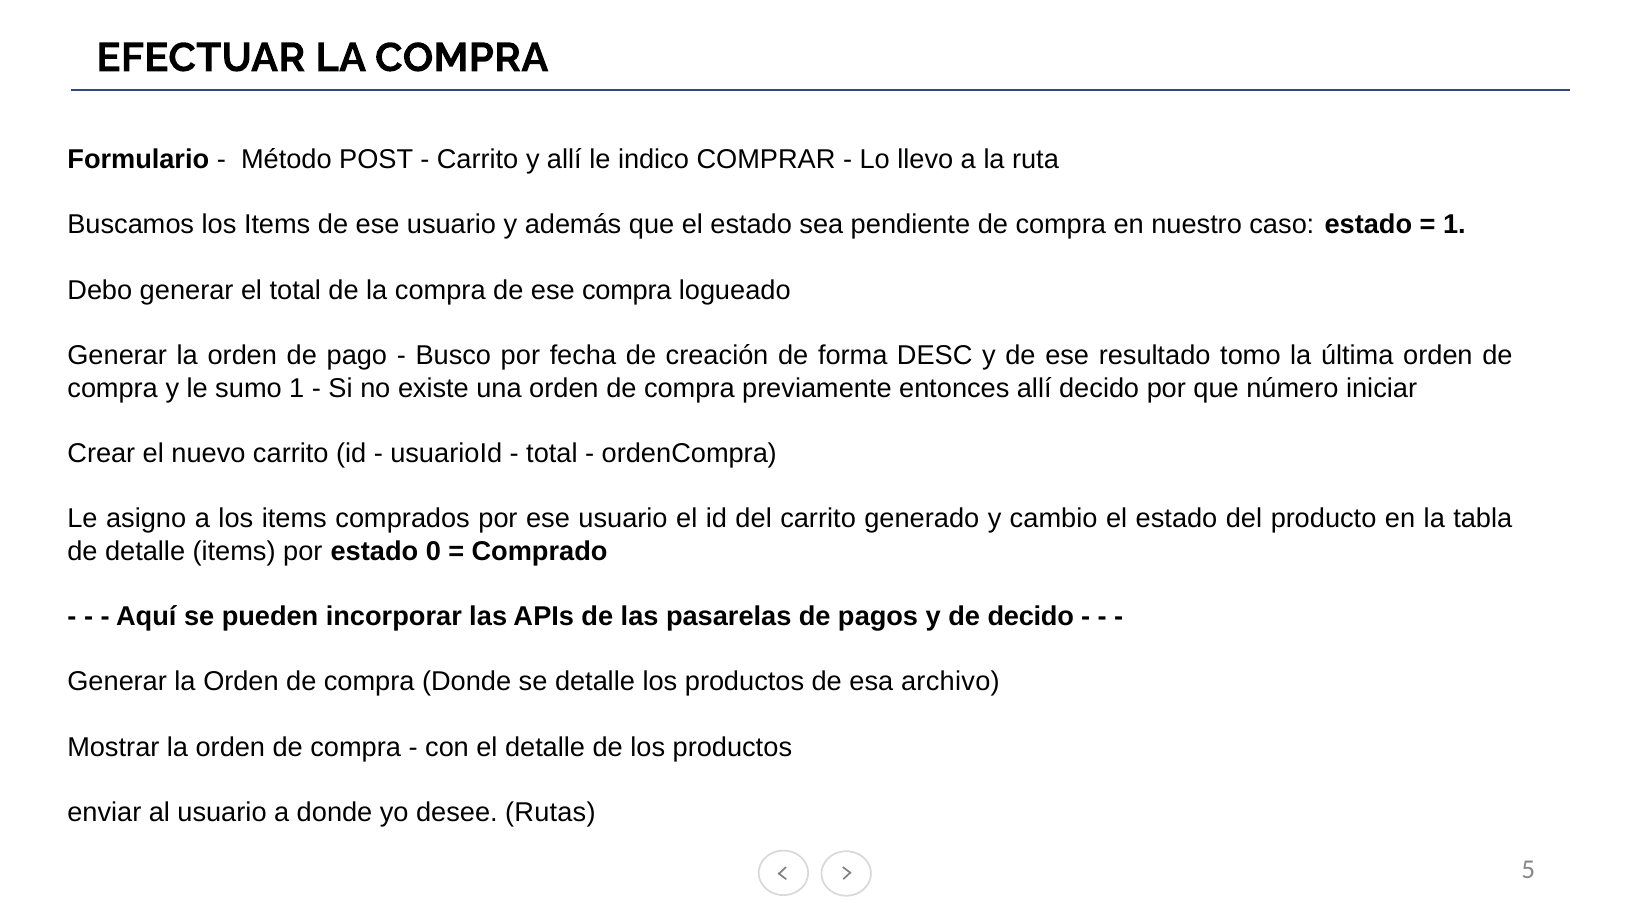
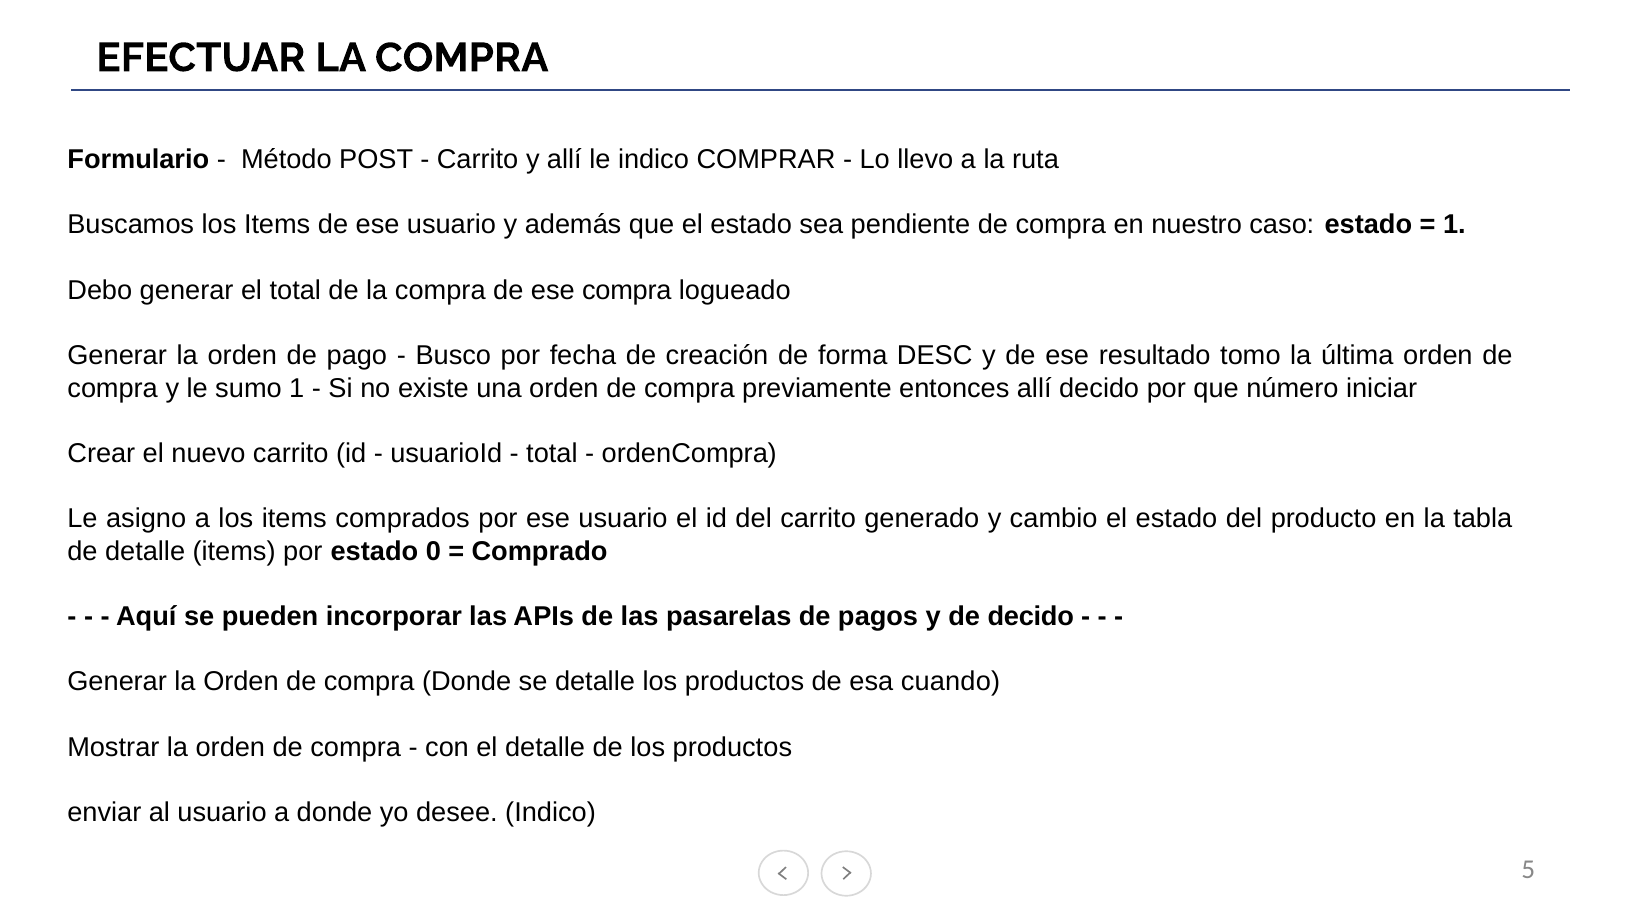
archivo: archivo -> cuando (950, 682)
desee Rutas: Rutas -> Indico (551, 813)
